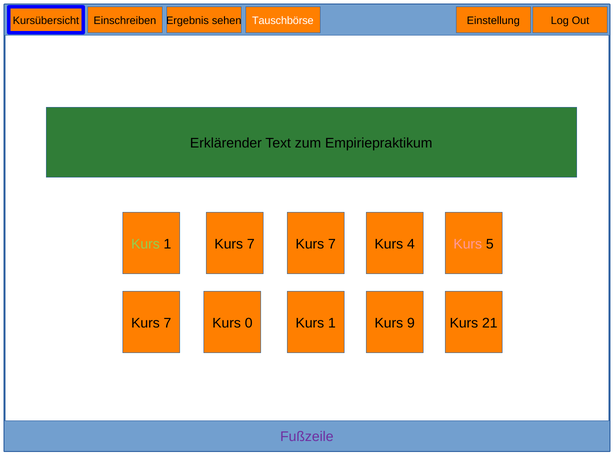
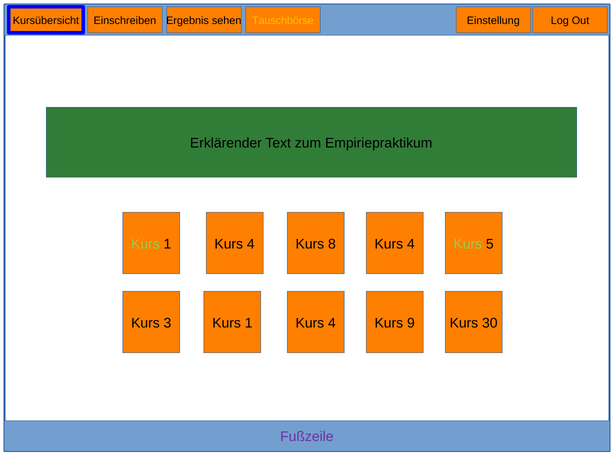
Tauschbörse colour: white -> yellow (283, 20)
7: 7 -> 4 (251, 244)
7: 7 -> 8 (332, 244)
Kurs colour: pink -> light green (468, 244)
7: 7 -> 3 (167, 323)
0: 0 -> 1 (249, 323)
1: 1 -> 4 (332, 323)
21: 21 -> 30 (490, 323)
